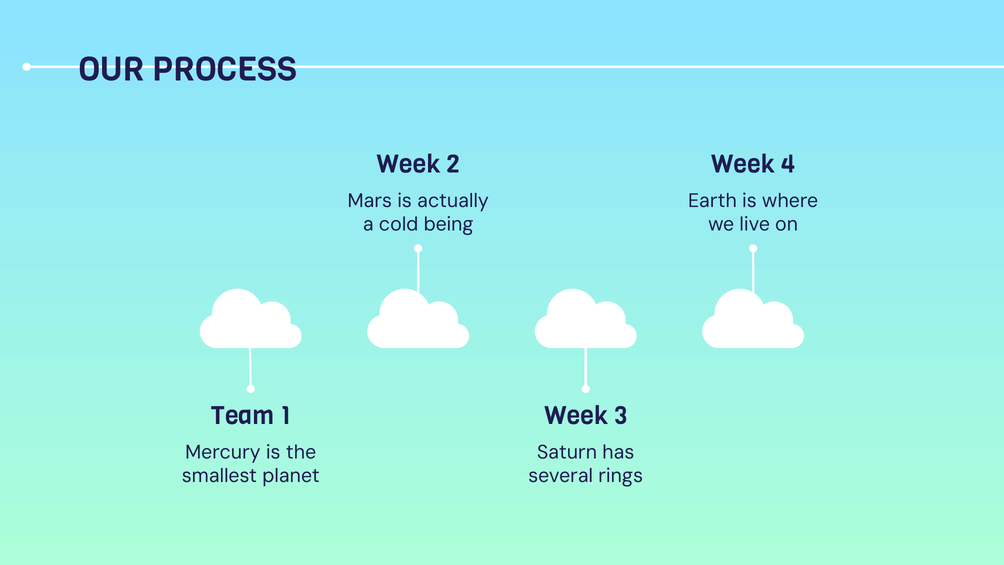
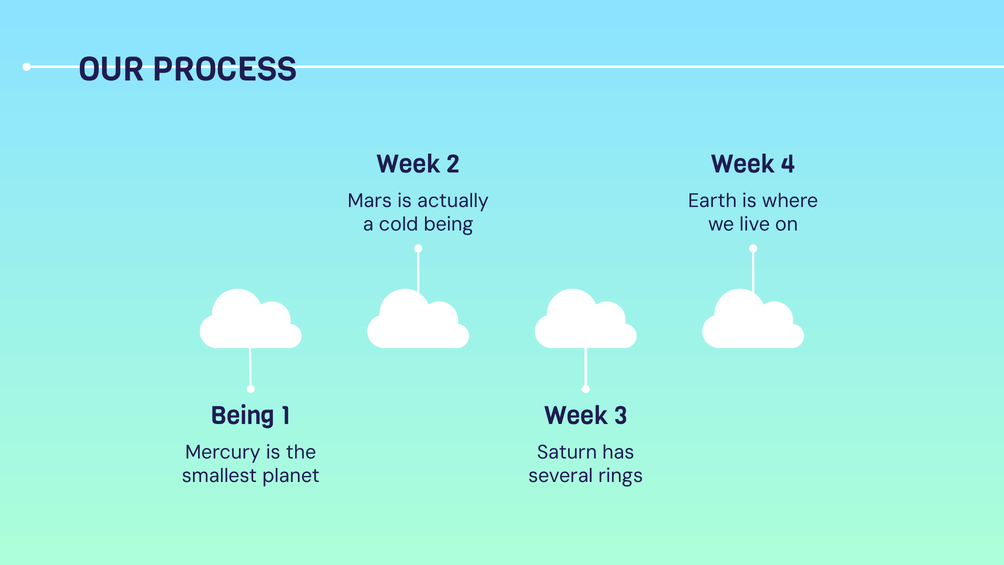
Team: Team -> Being (243, 416)
